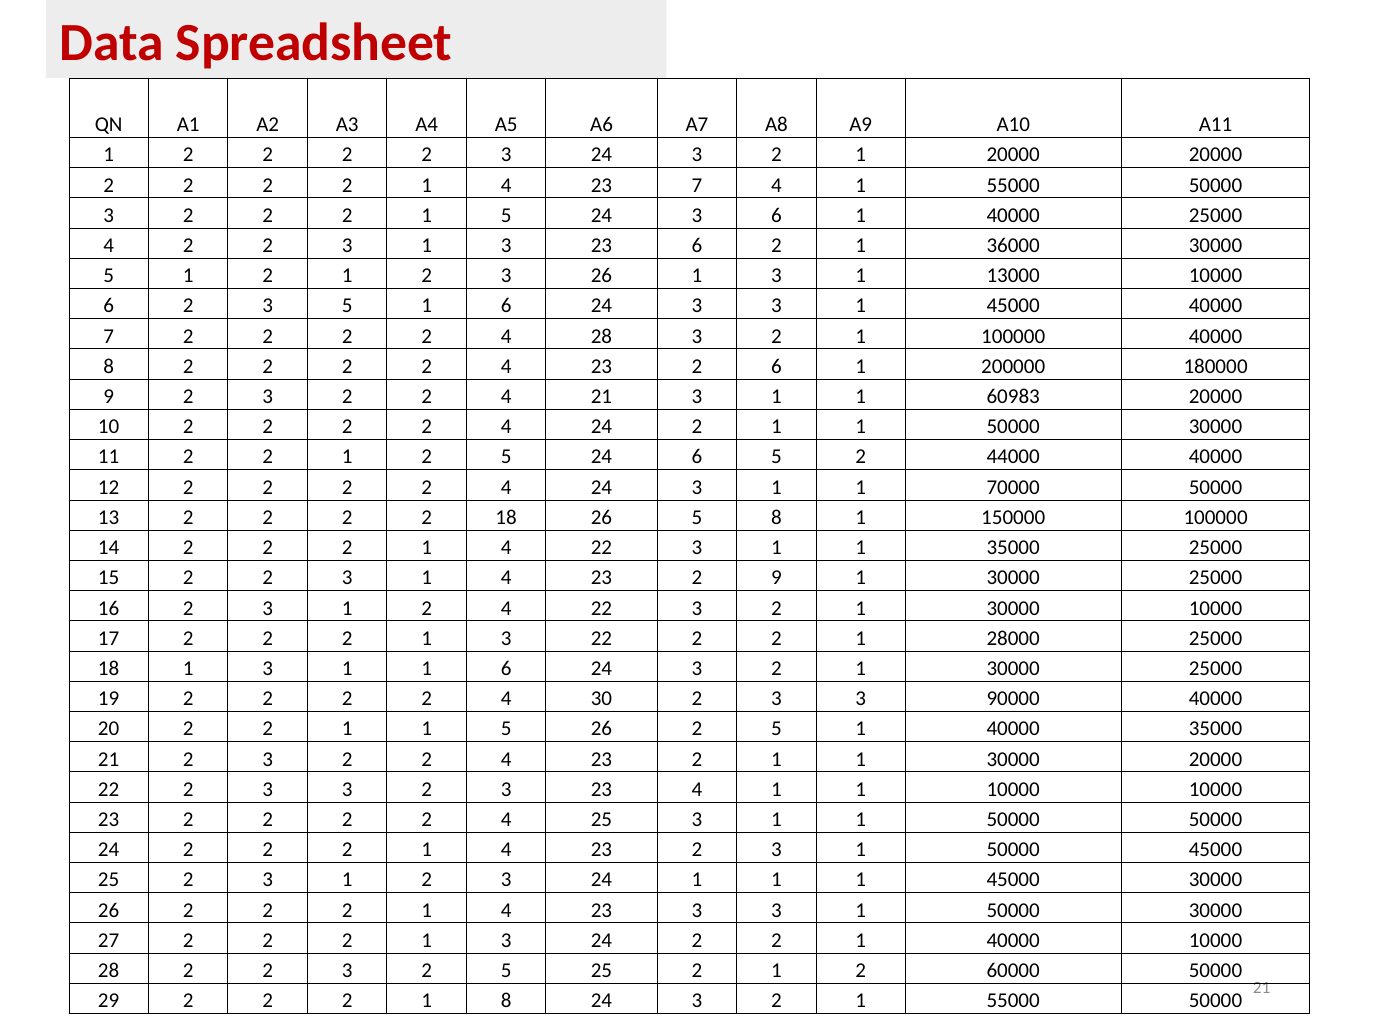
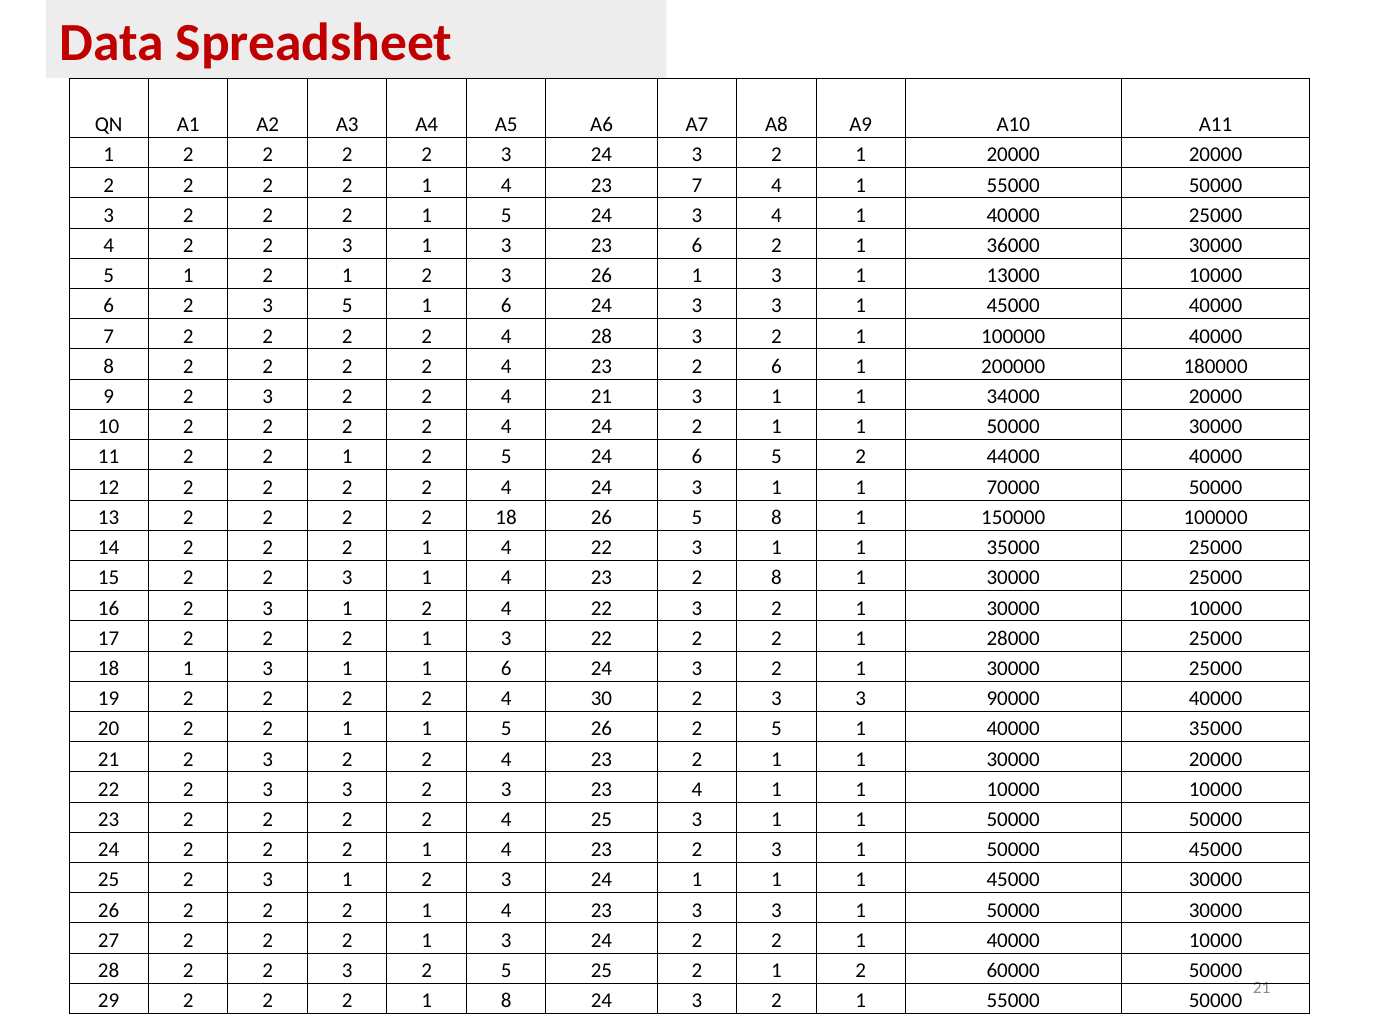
3 6: 6 -> 4 (776, 215)
60983: 60983 -> 34000 (1013, 396)
2 9: 9 -> 8 (776, 577)
